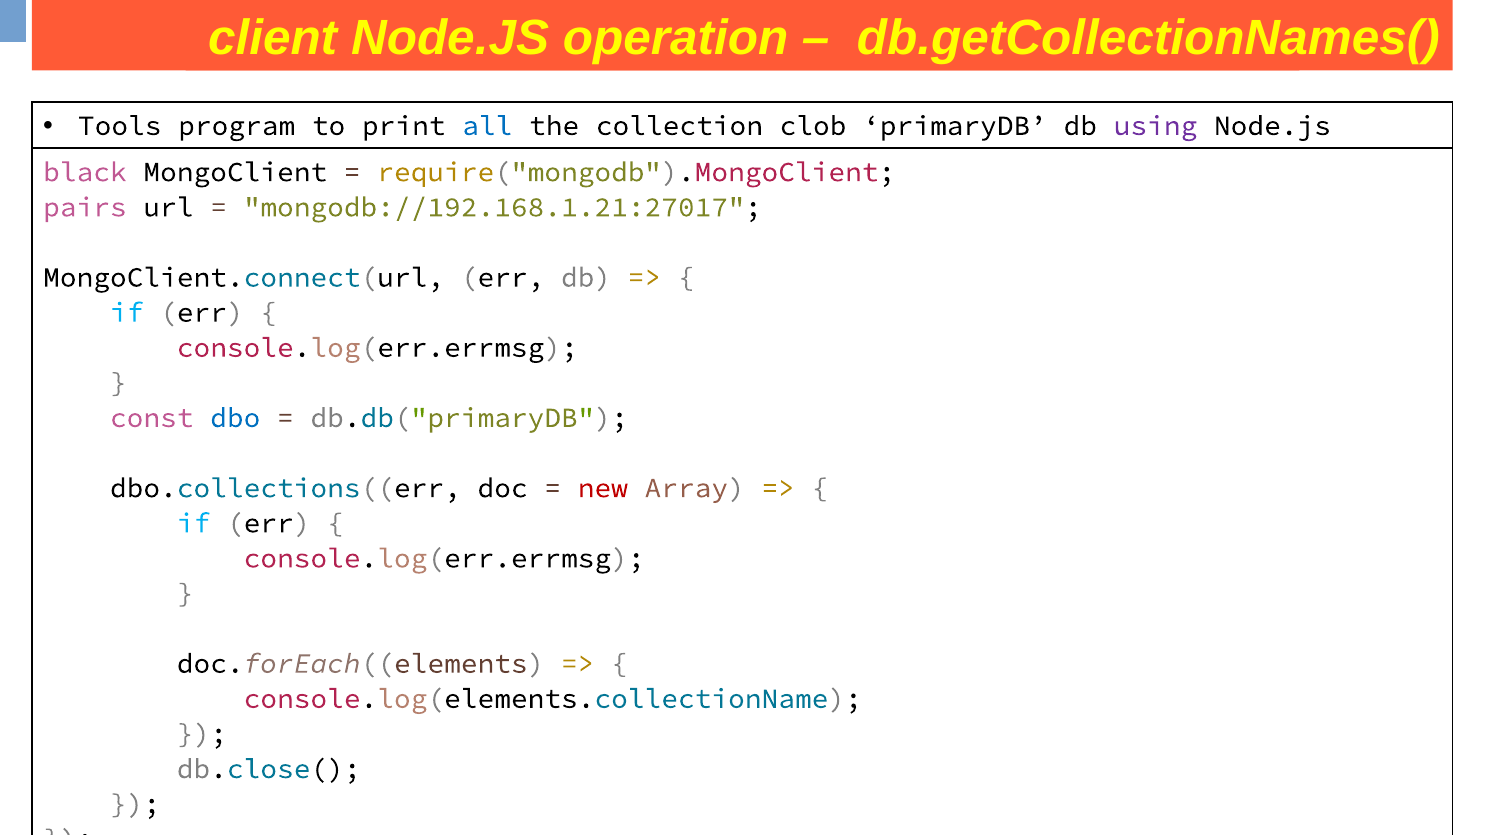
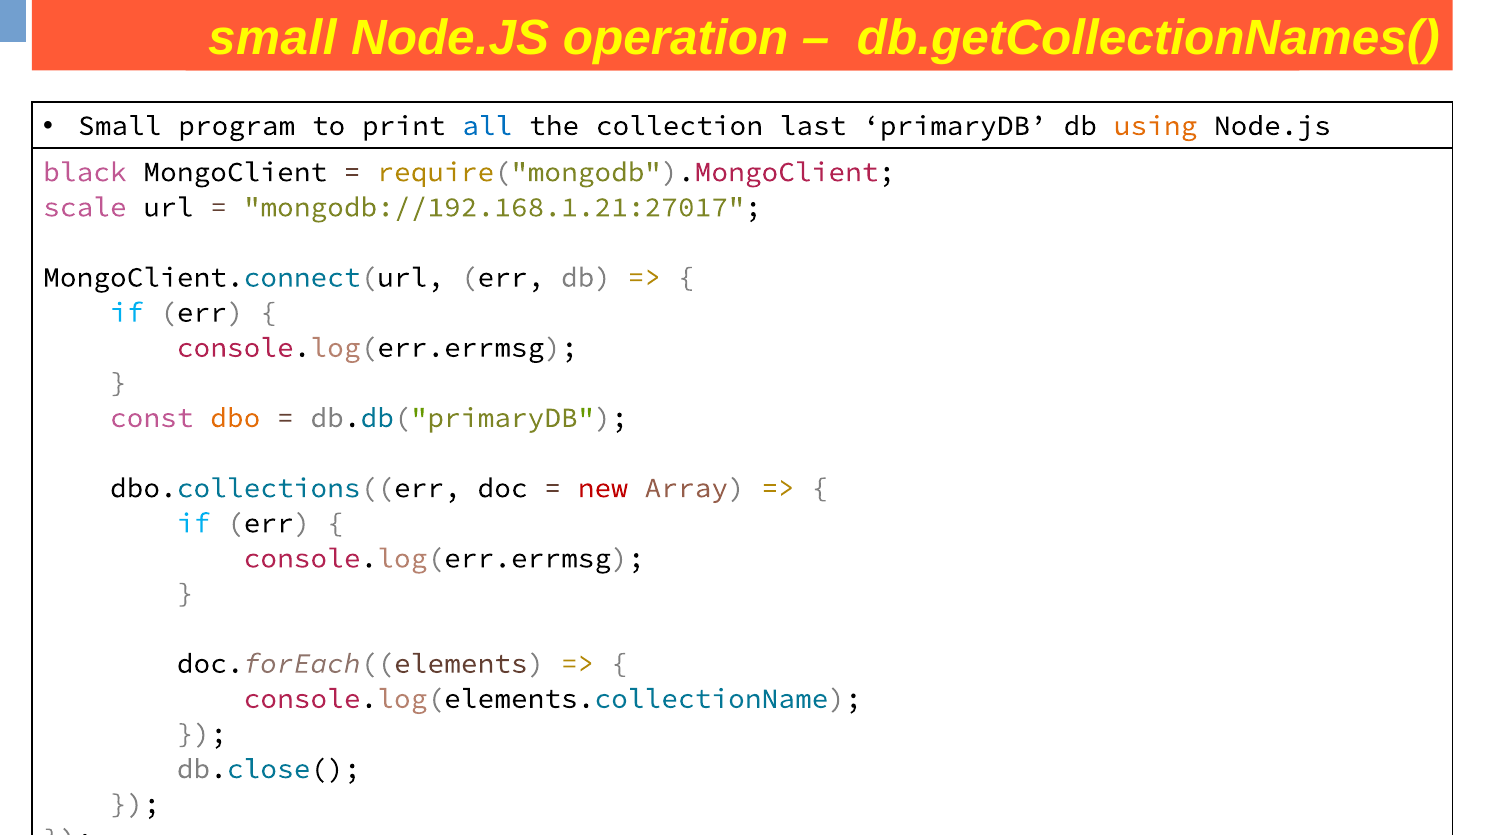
client: client -> small (272, 39)
Tools: Tools -> Small (120, 126)
clob: clob -> last (813, 126)
using colour: purple -> orange (1156, 126)
pairs: pairs -> scale (85, 207)
dbo colour: blue -> orange (235, 418)
